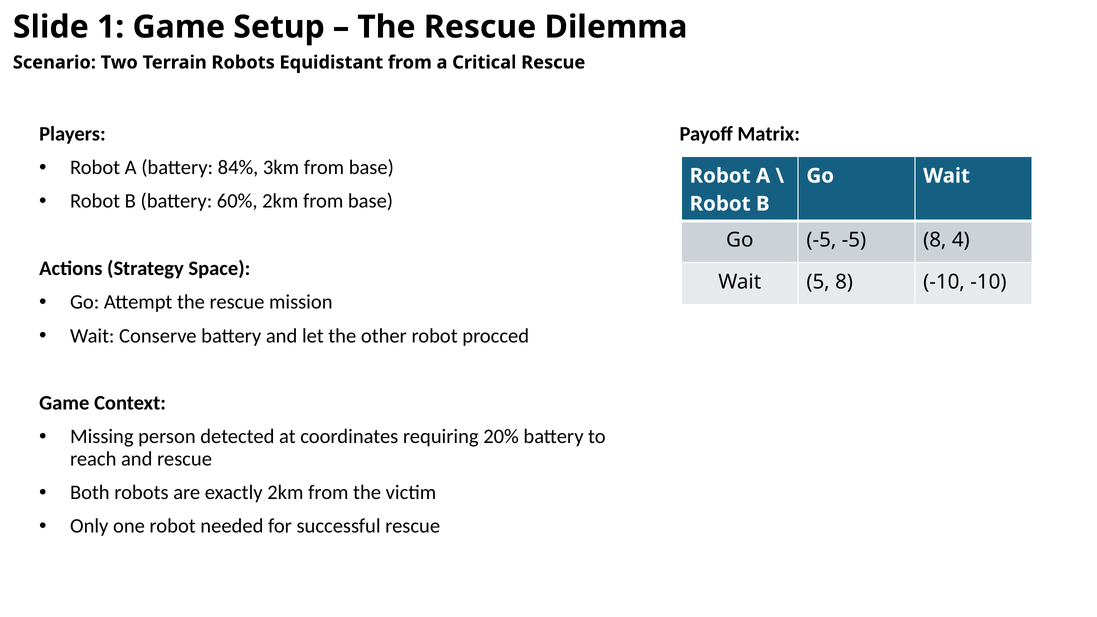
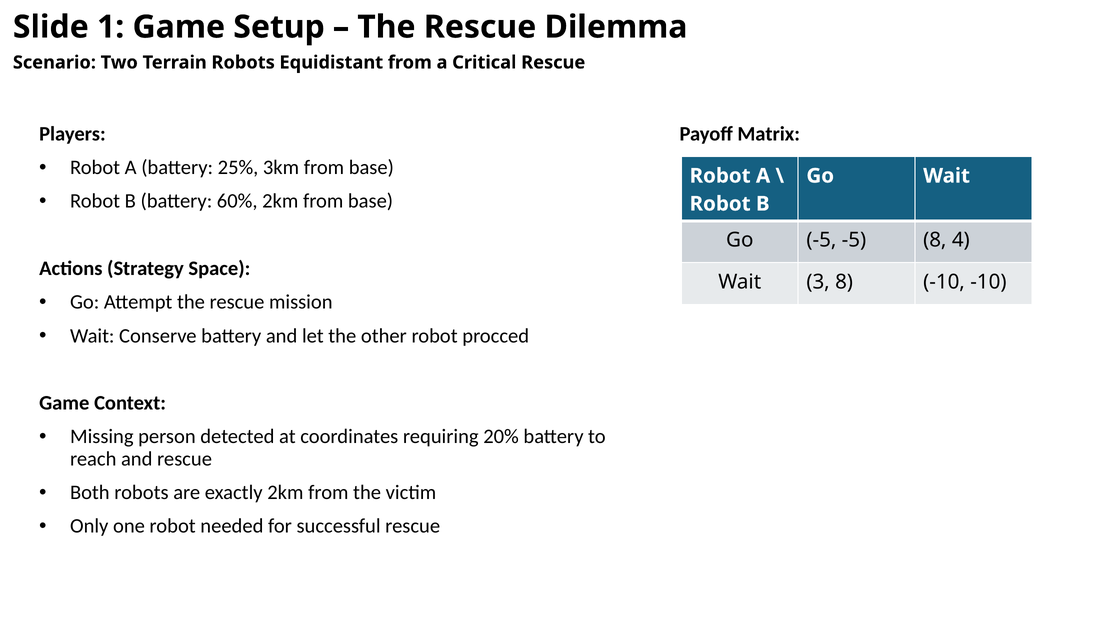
84%: 84% -> 25% (238, 168)
5: 5 -> 3 (818, 282)
